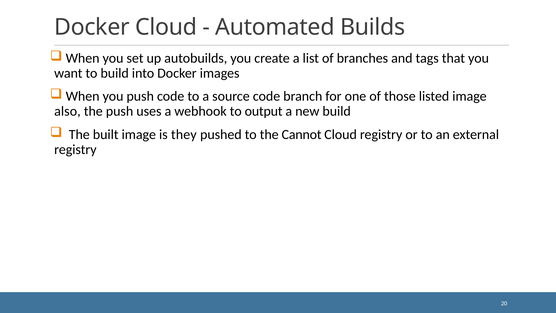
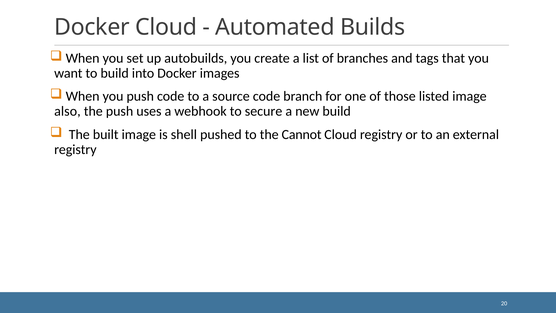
output: output -> secure (264, 111)
they: they -> shell (184, 134)
